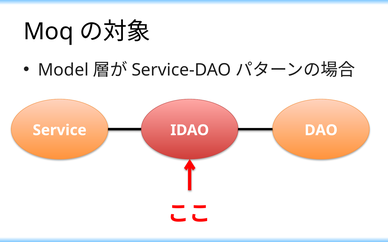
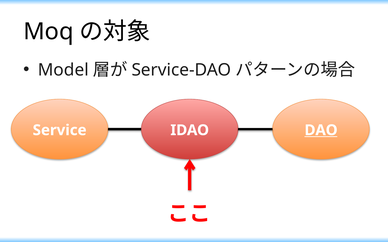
DAO underline: none -> present (321, 130)
